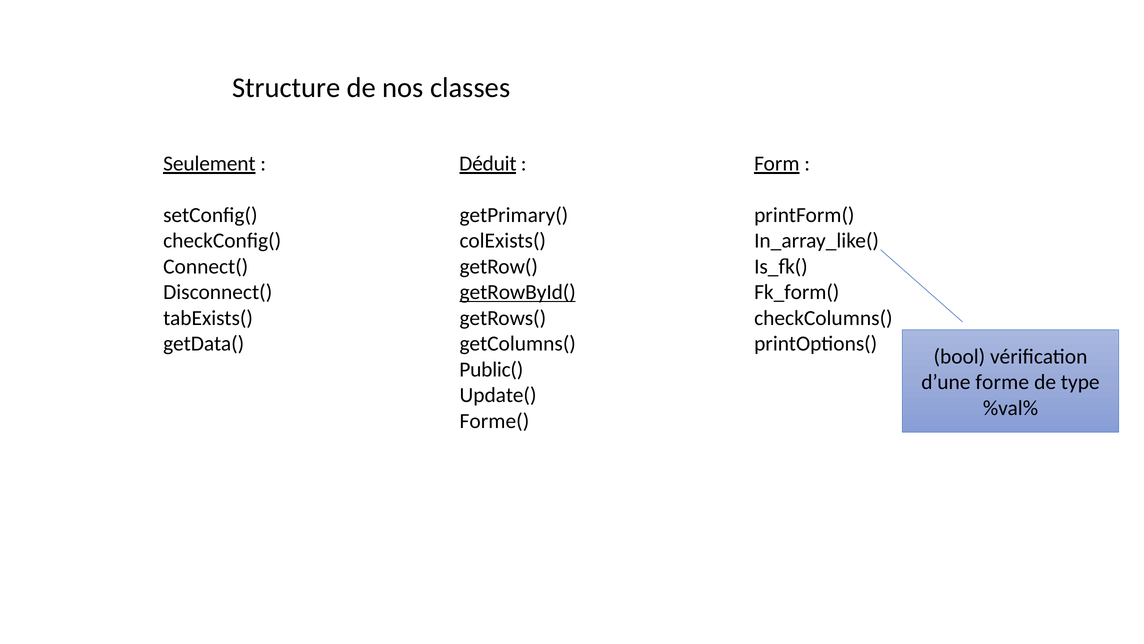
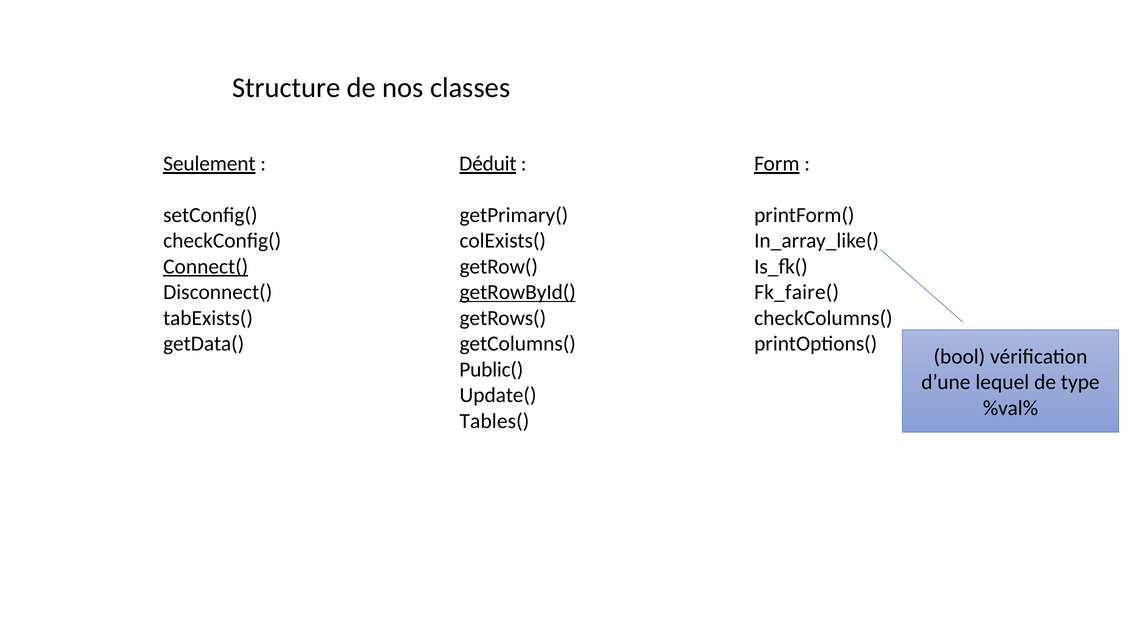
Connect( underline: none -> present (206, 266)
Fk_form(: Fk_form( -> Fk_faire( (797, 292)
forme: forme -> lequel (1002, 382)
Forme(: Forme( -> Tables( (494, 421)
